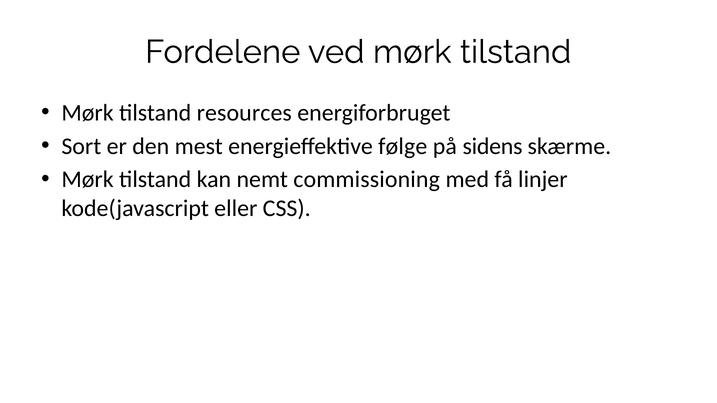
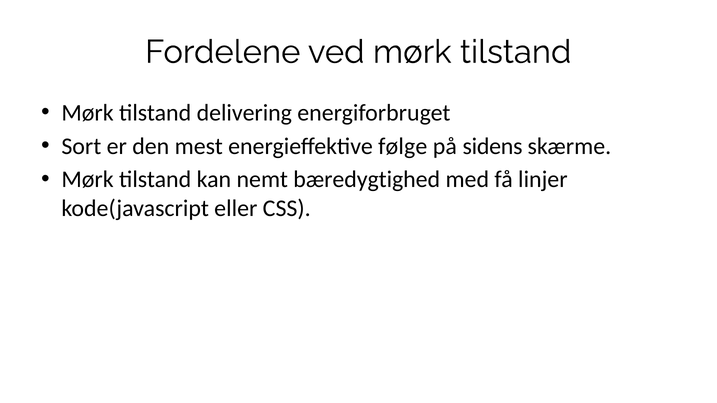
resources: resources -> delivering (244, 113)
commissioning: commissioning -> bæredygtighed (367, 180)
